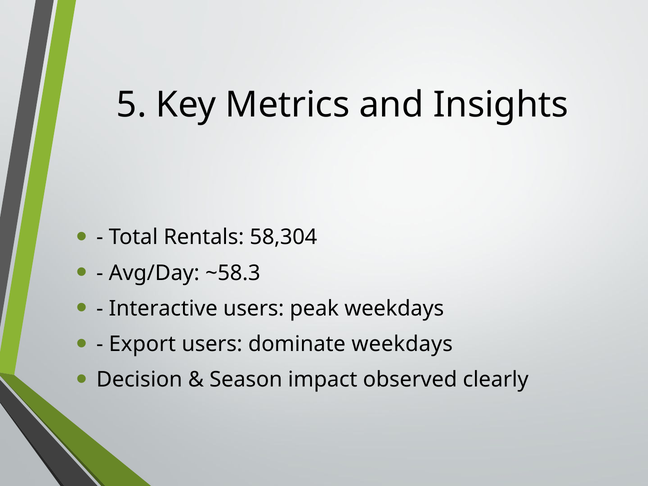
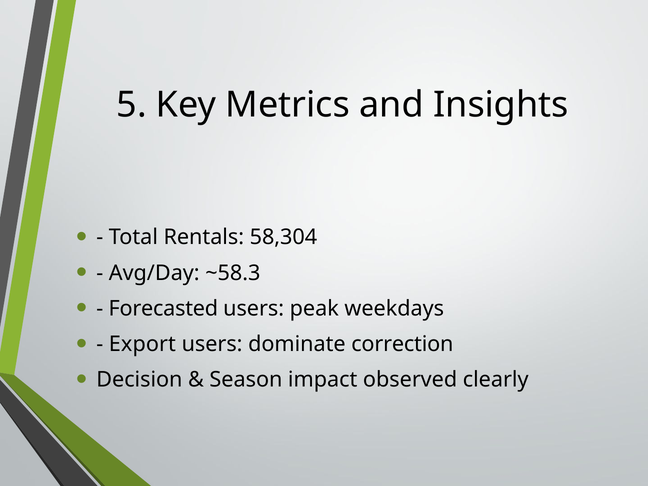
Interactive: Interactive -> Forecasted (163, 309)
dominate weekdays: weekdays -> correction (402, 344)
